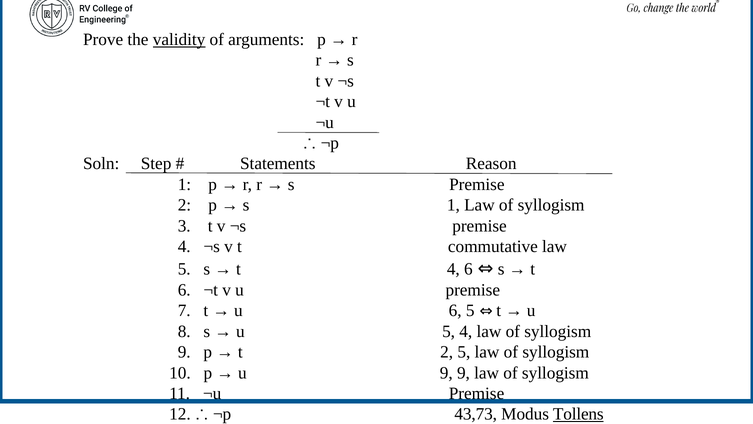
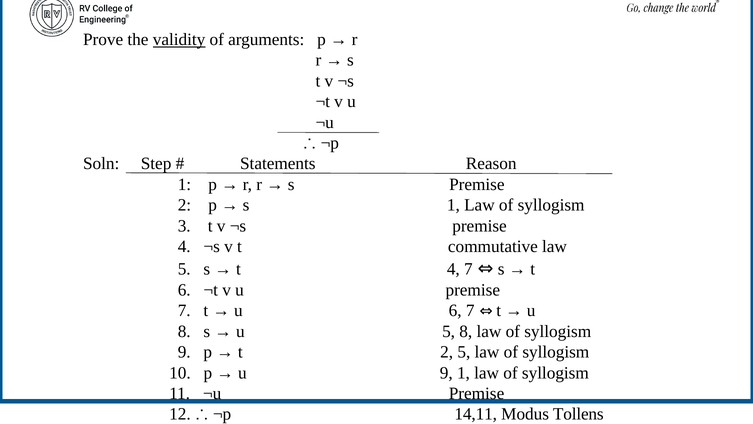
4 6: 6 -> 7 (468, 269)
6 5: 5 -> 7 (470, 310)
5 4: 4 -> 8 (466, 331)
9 9: 9 -> 1 (463, 372)
43,73: 43,73 -> 14,11 (476, 414)
Tollens underline: present -> none (578, 414)
